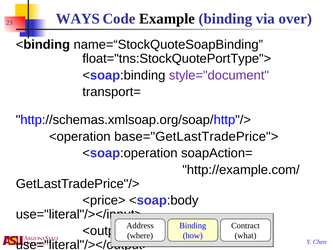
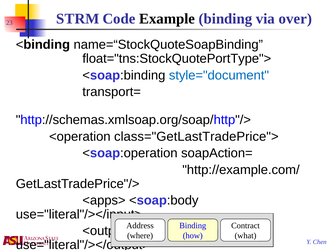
WAYS: WAYS -> STRM (78, 19)
style="document colour: purple -> blue (219, 75)
base="GetLastTradePrice">: base="GetLastTradePrice"> -> class="GetLastTradePrice"> (196, 136)
<price>: <price> -> <apps> (104, 200)
